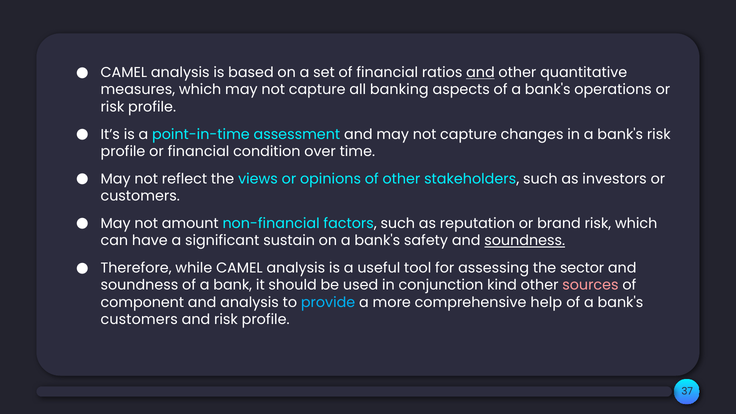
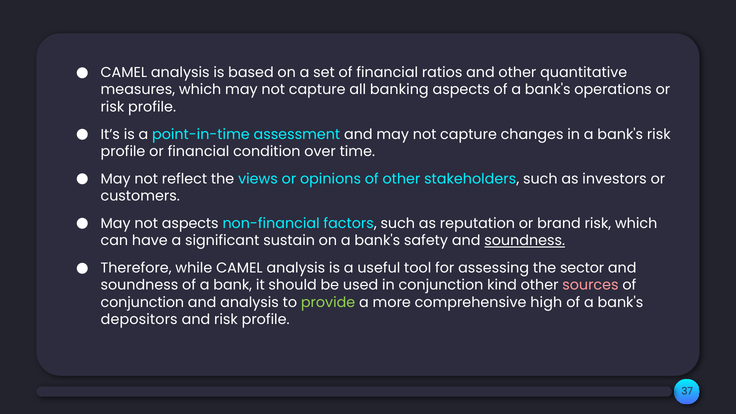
and underline: present -> none (480, 73)
not amount: amount -> aspects (190, 223)
component: component -> conjunction (142, 302)
provide colour: light blue -> light green (328, 302)
help: help -> high (546, 302)
customers: customers -> depositors (139, 320)
